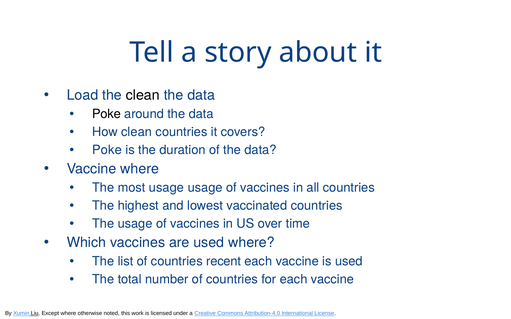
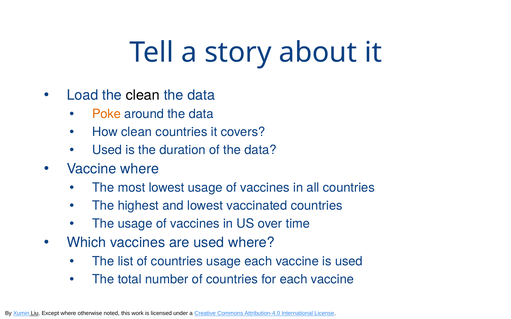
Poke colour: black -> orange (107, 114)
Poke: Poke -> Used (107, 150)
most usage: usage -> lowest (167, 188)
countries recent: recent -> usage (224, 262)
